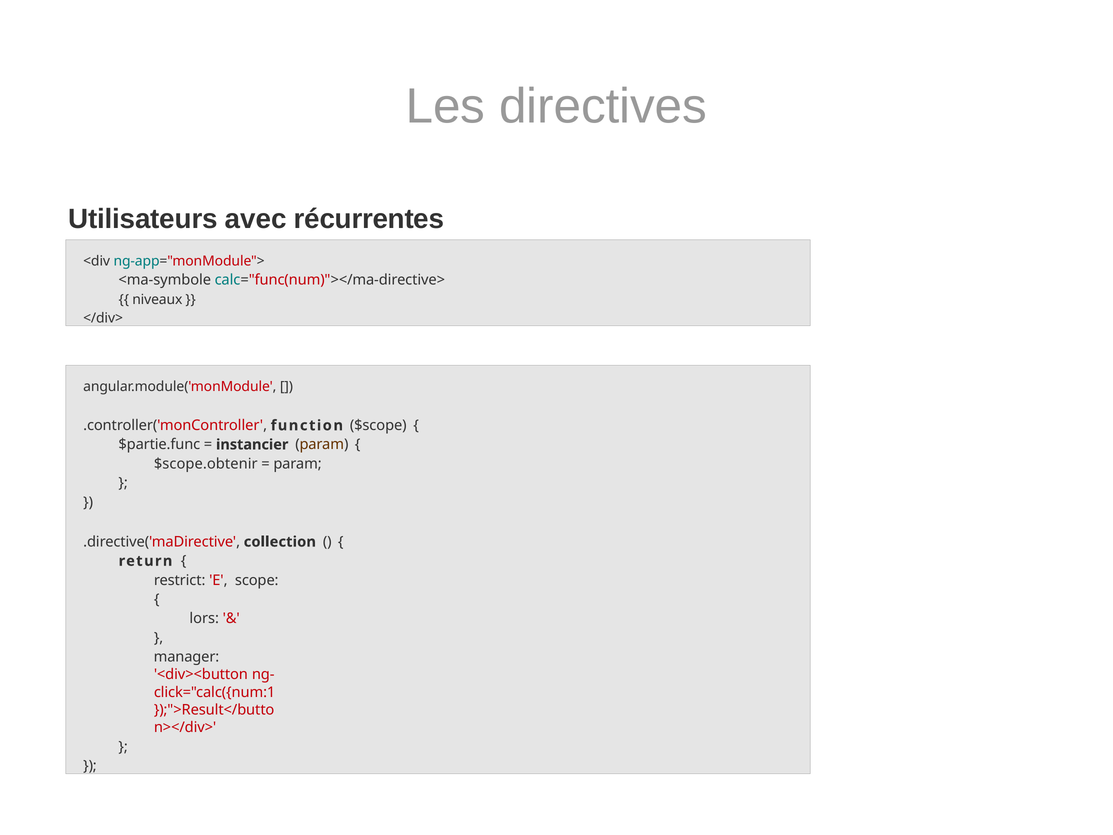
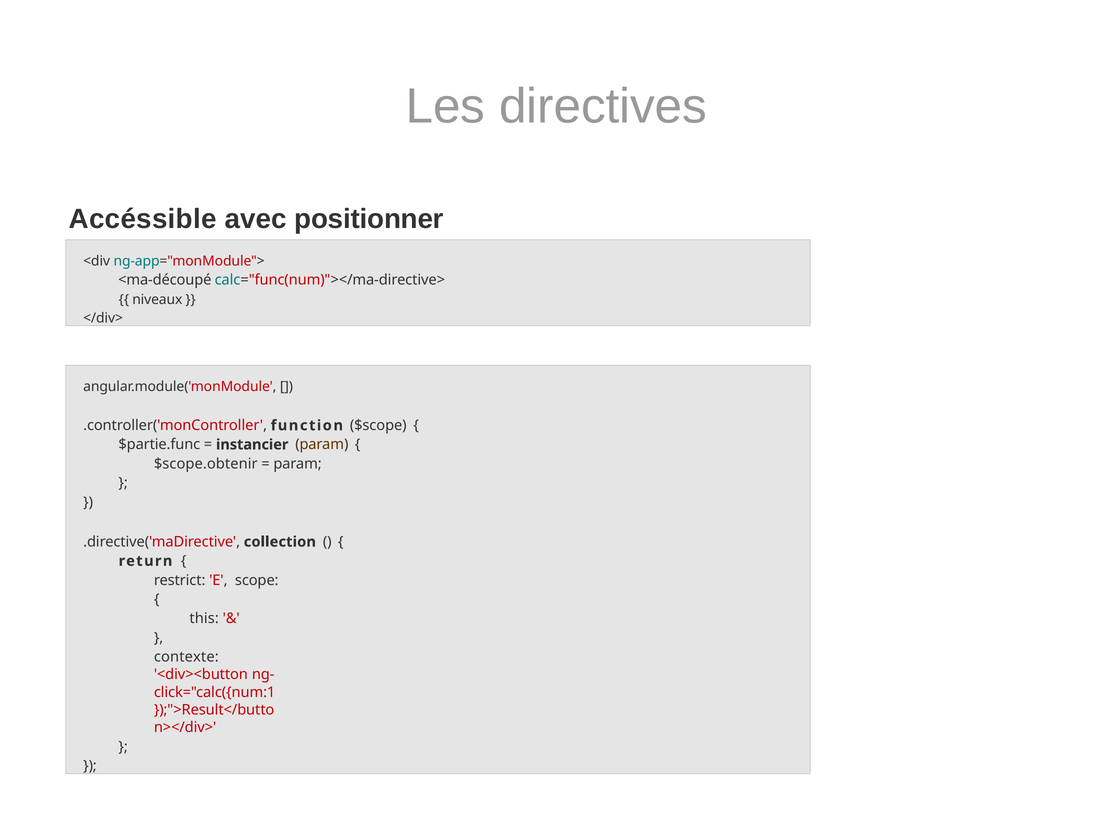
Utilisateurs: Utilisateurs -> Accéssible (143, 219)
récurrentes: récurrentes -> positionner (369, 219)
<ma-symbole: <ma-symbole -> <ma-découpé (165, 280)
lors: lors -> this (204, 618)
manager: manager -> contexte (186, 657)
